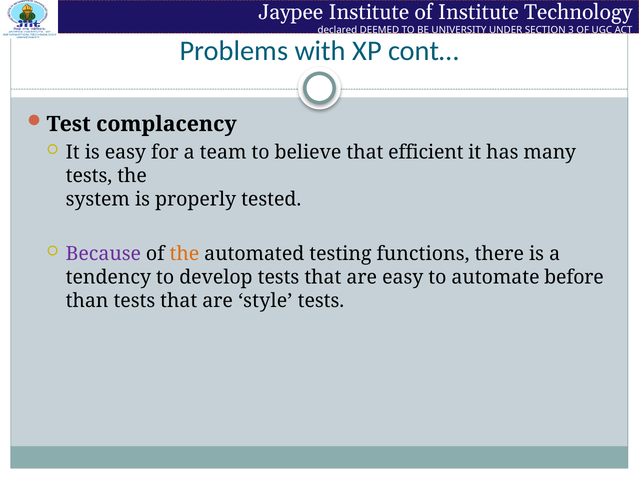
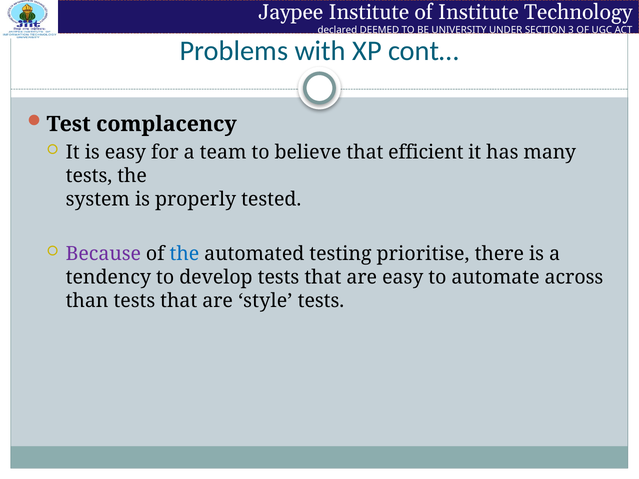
the colour: orange -> blue (184, 254)
functions: functions -> prioritise (423, 254)
before: before -> across (574, 277)
